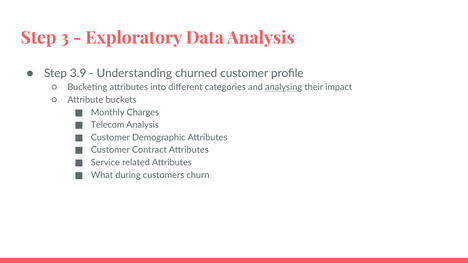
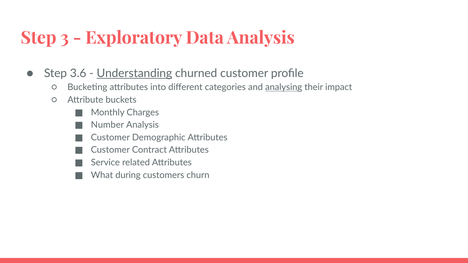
3.9: 3.9 -> 3.6 (78, 73)
Understanding underline: none -> present (134, 73)
Telecom: Telecom -> Number (107, 125)
